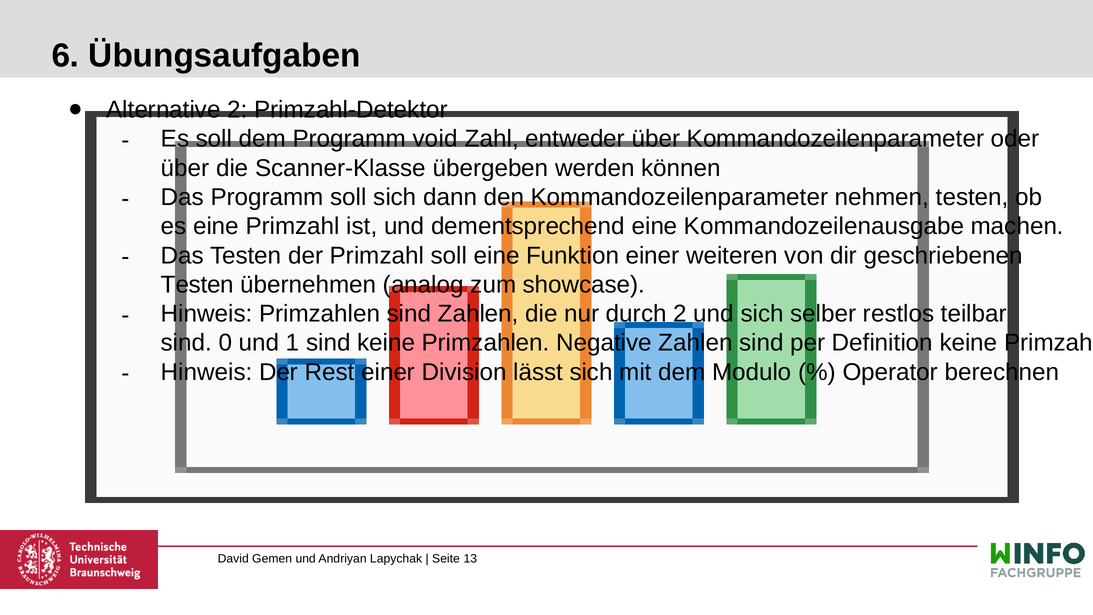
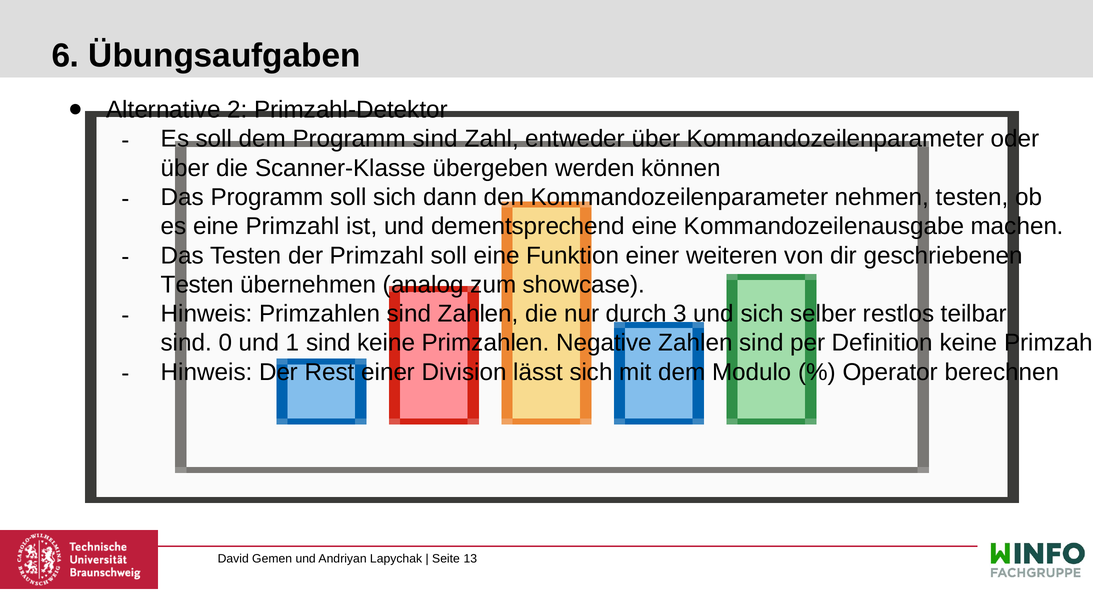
Programm void: void -> sind (435, 139)
durch 2: 2 -> 3 (680, 314)
